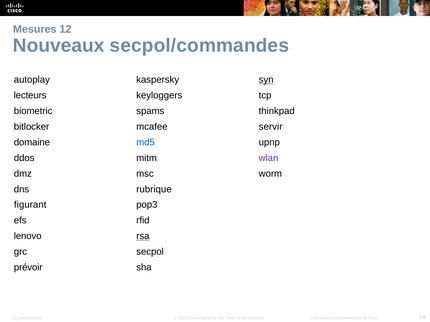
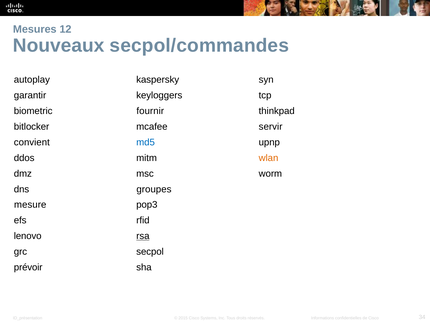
syn underline: present -> none (266, 80)
lecteurs: lecteurs -> garantir (30, 96)
spams: spams -> fournir (150, 111)
domaine: domaine -> convient (32, 143)
wlan colour: purple -> orange (269, 158)
rubrique: rubrique -> groupes (154, 189)
figurant: figurant -> mesure (30, 205)
